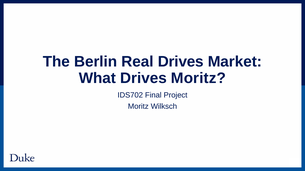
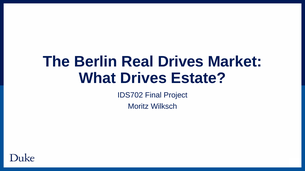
Drives Moritz: Moritz -> Estate (198, 78)
